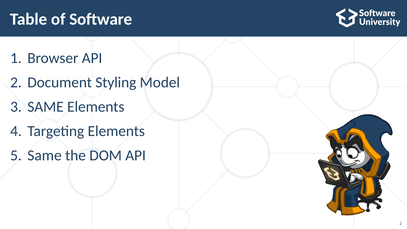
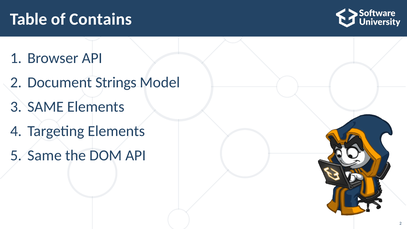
Software: Software -> Contains (101, 19)
Styling: Styling -> Strings (116, 82)
